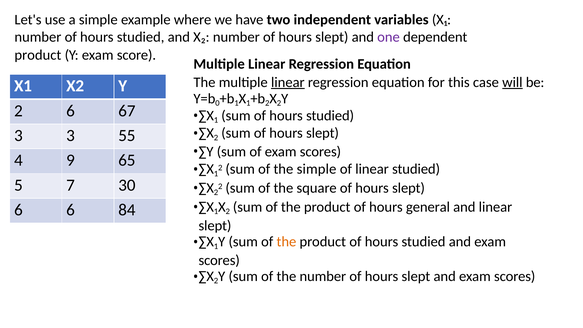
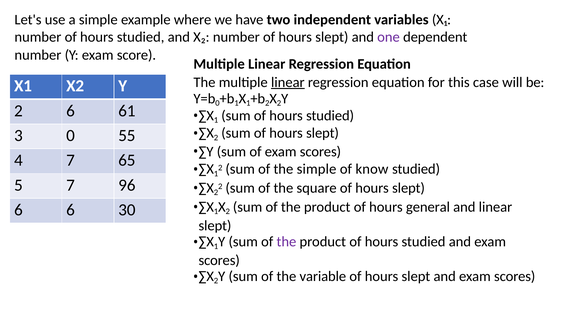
product: product -> number (38, 55)
will underline: present -> none (512, 82)
67: 67 -> 61 (127, 111)
3 3: 3 -> 0 (71, 135)
4 9: 9 -> 7 (71, 160)
of linear: linear -> know (372, 169)
30: 30 -> 96 (127, 185)
84: 84 -> 30 (127, 210)
the colour: orange -> purple (286, 242)
the number: number -> variable (323, 276)
